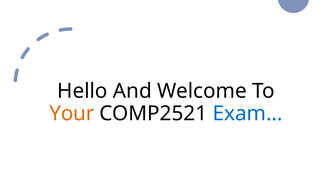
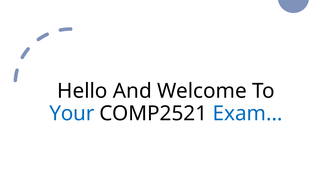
Your colour: orange -> blue (72, 113)
